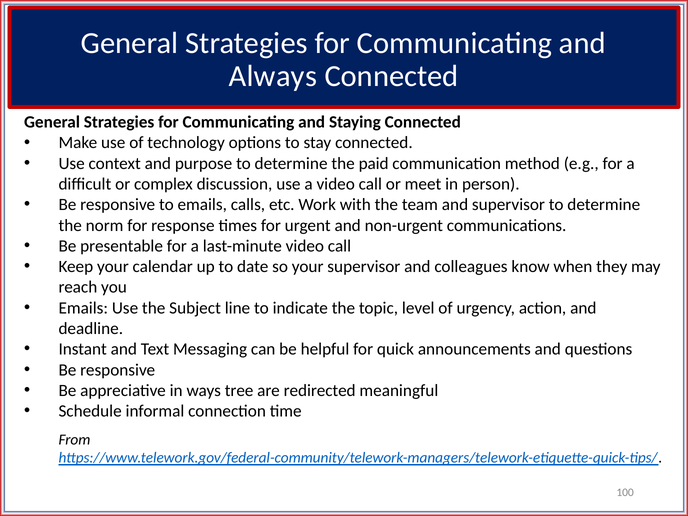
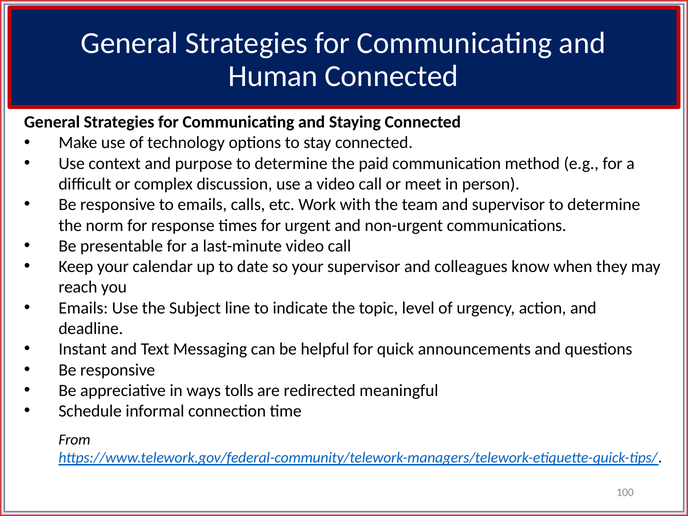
Always: Always -> Human (273, 76)
tree: tree -> tolls (239, 390)
